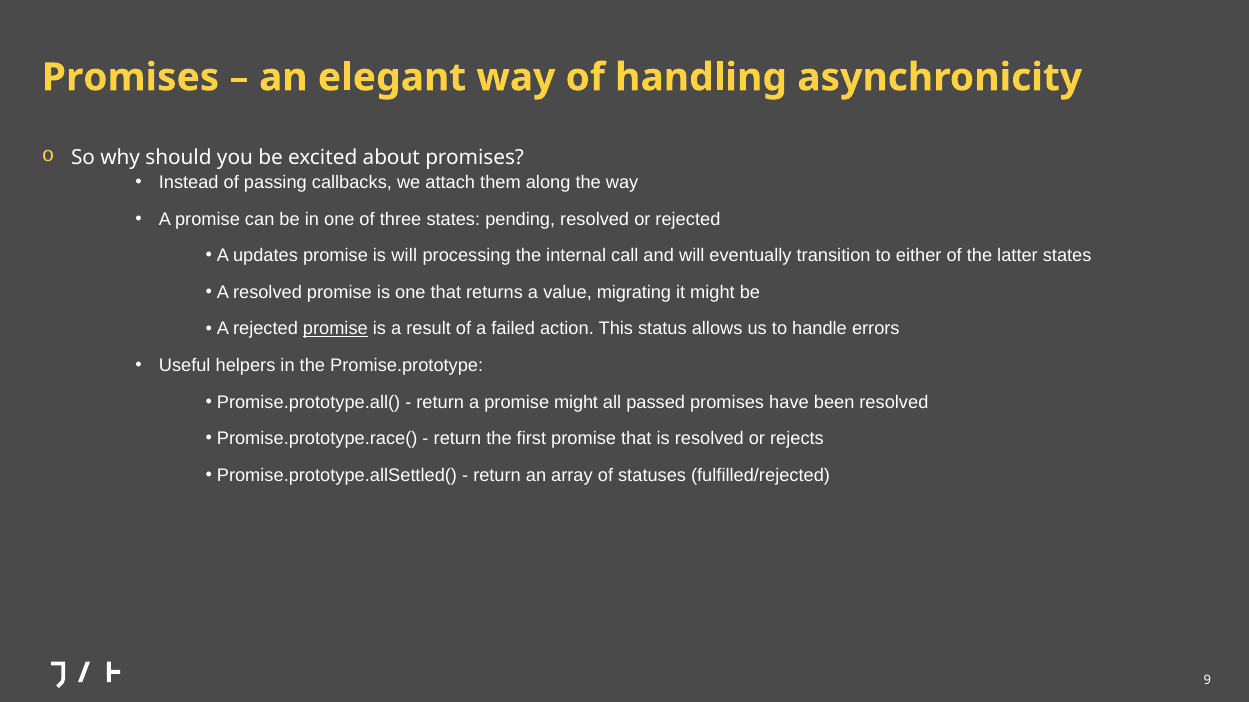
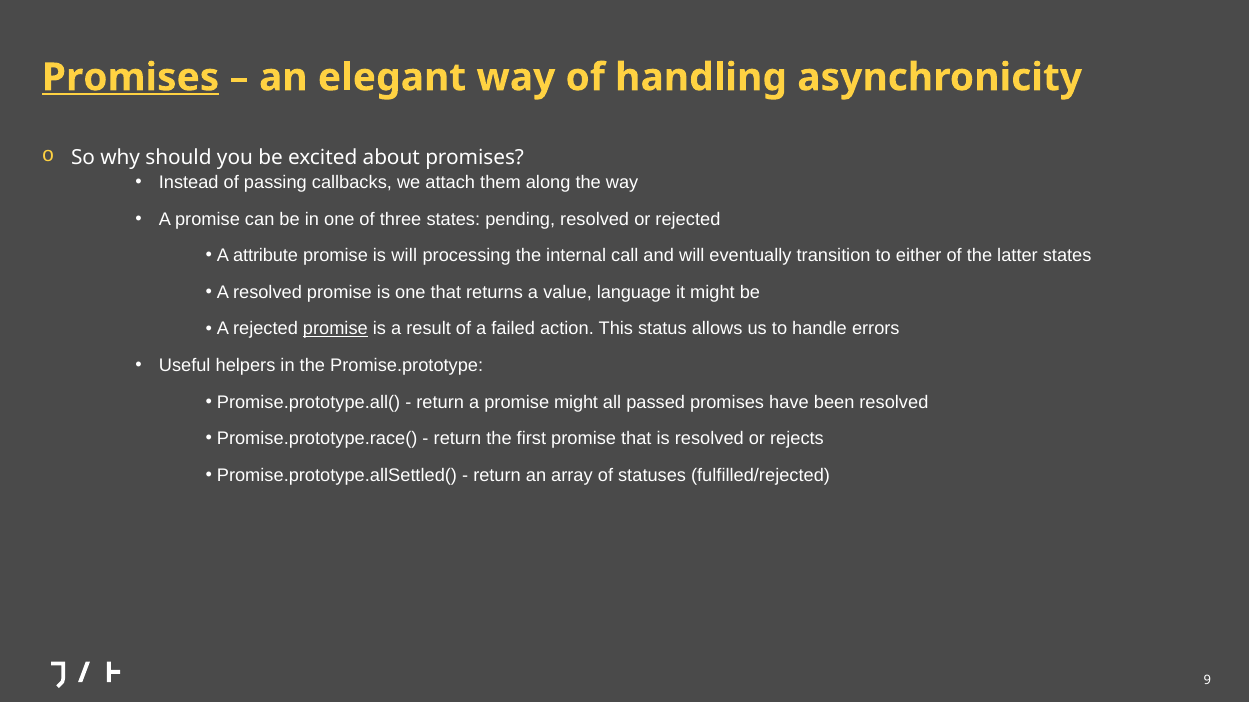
Promises underline: none -> present (131, 78)
updates: updates -> attribute (266, 256)
migrating: migrating -> language (634, 293)
